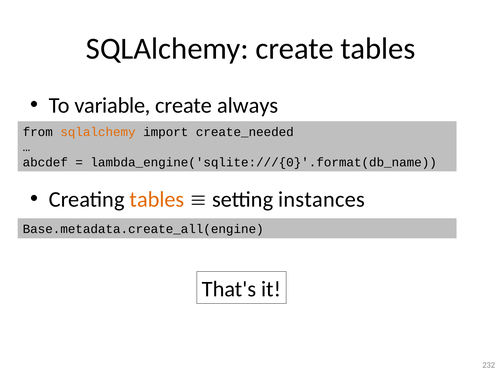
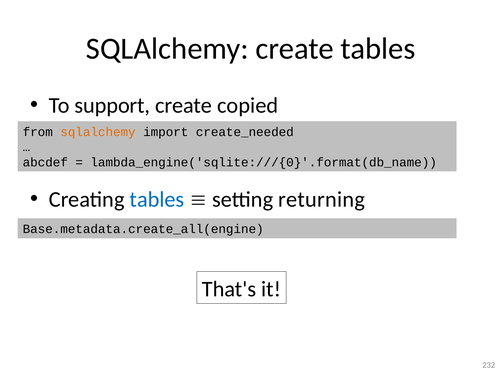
variable: variable -> support (112, 105)
always: always -> copied (248, 105)
tables colour: orange -> blue (157, 199)
instances: instances -> returning (322, 199)
